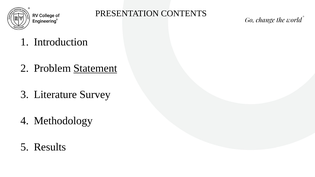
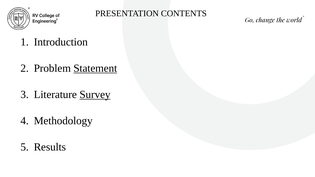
Survey underline: none -> present (95, 95)
